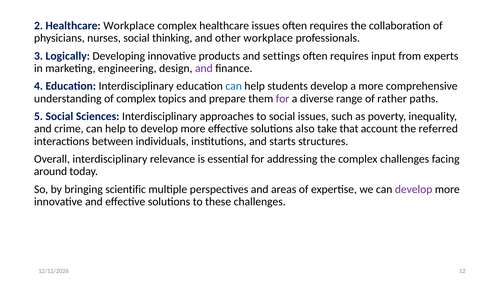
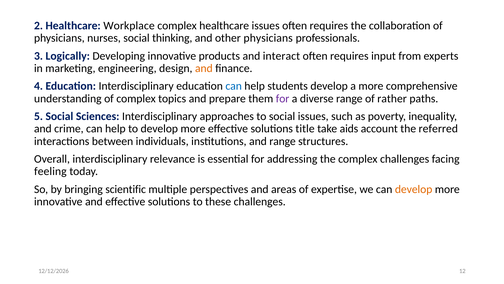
other workplace: workplace -> physicians (268, 38)
settings: settings -> interact (281, 56)
and colour: purple -> orange (204, 68)
also: also -> title (305, 129)
that: that -> aids (349, 129)
and starts: starts -> range (283, 141)
around: around -> feeling (50, 171)
develop colour: purple -> orange (414, 189)
